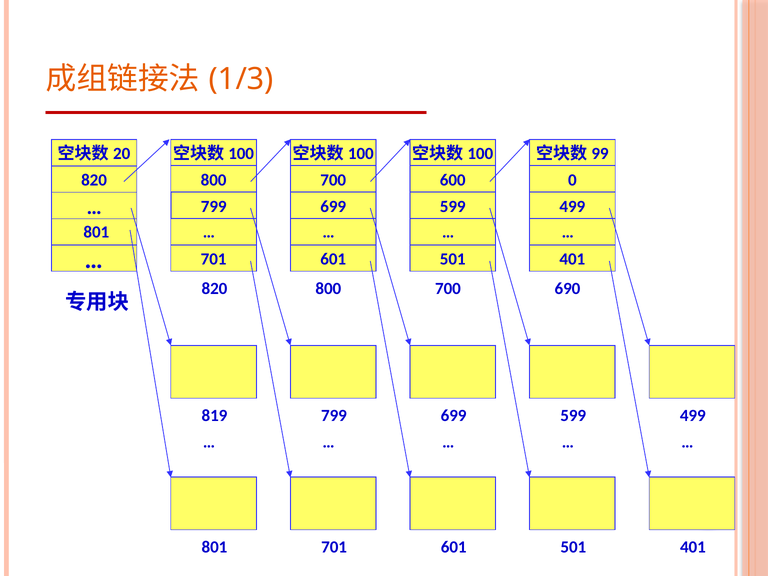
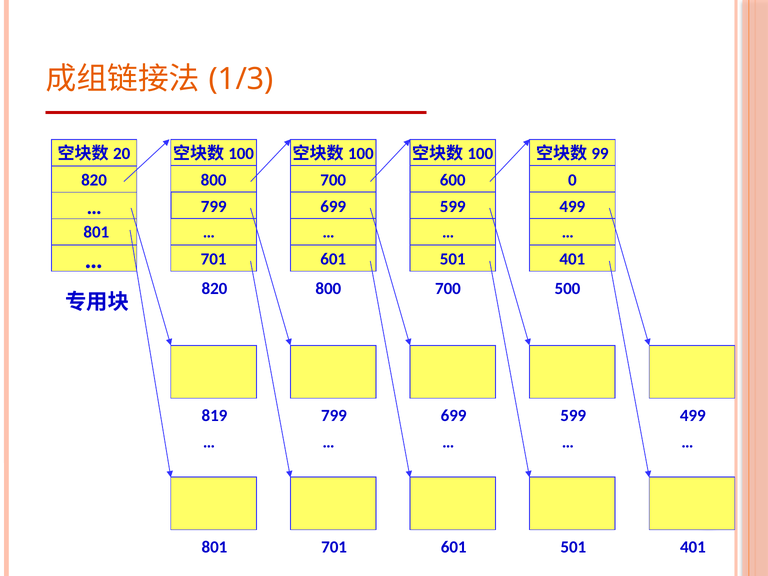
690: 690 -> 500 (567, 289)
